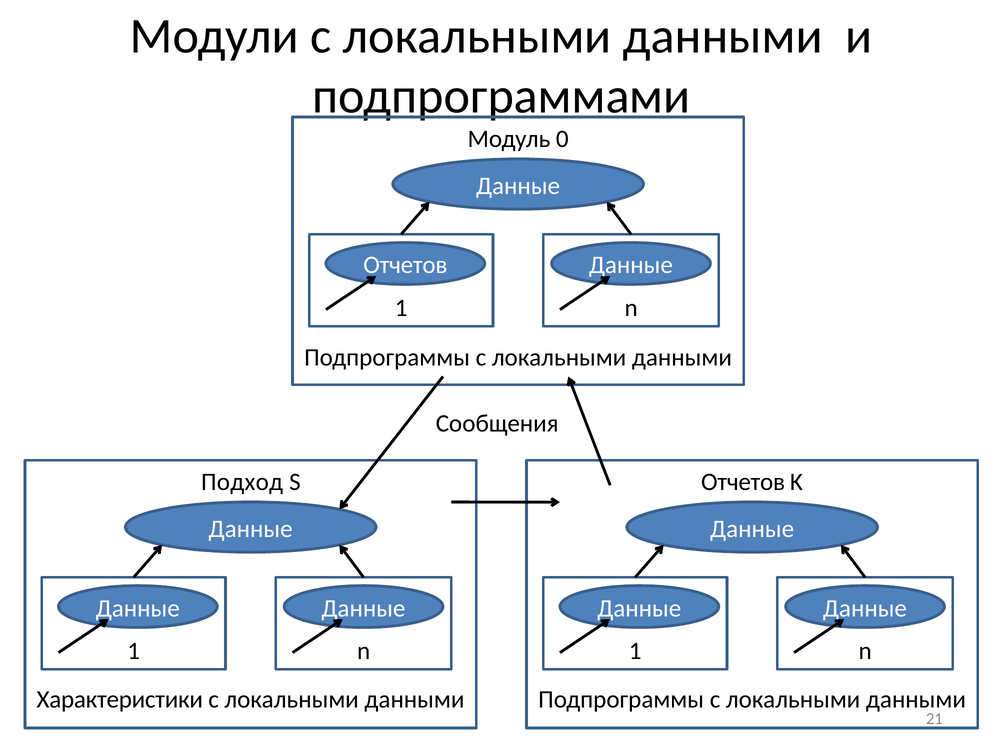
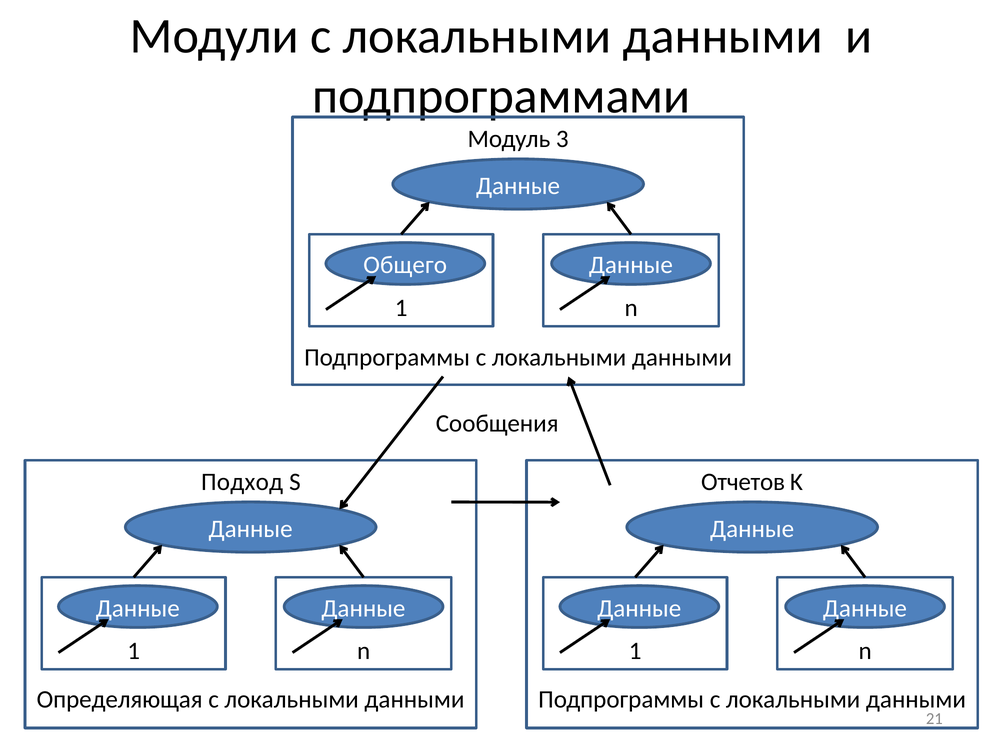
0: 0 -> 3 (562, 139)
Отчетов: Отчетов -> Общего (405, 265)
Характеристики: Характеристики -> Определяющая (120, 699)
